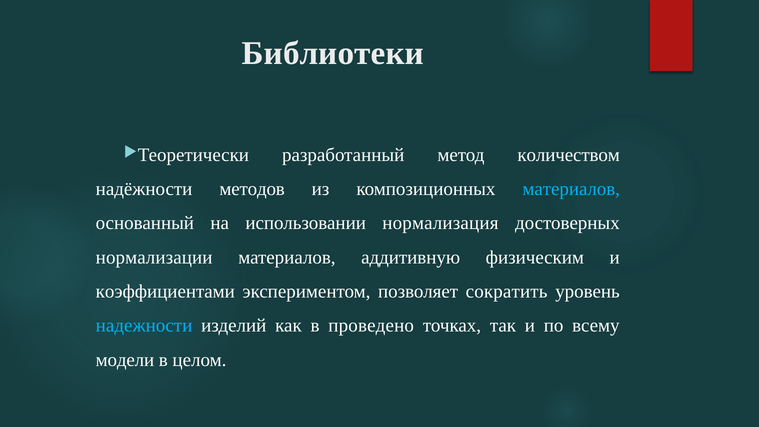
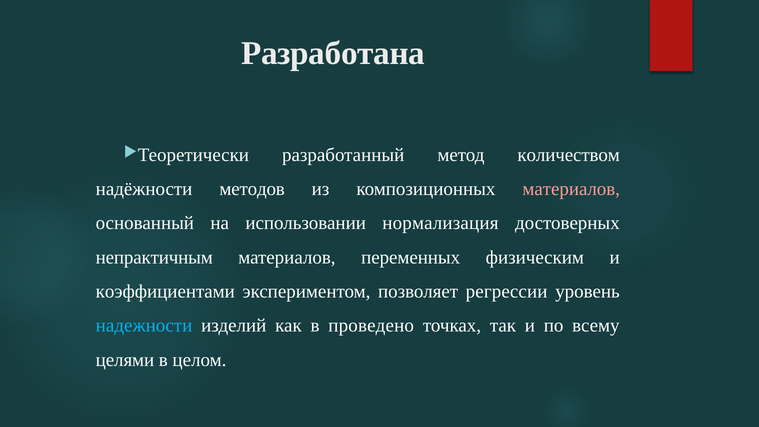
Библиотеки: Библиотеки -> Разработана (333, 53)
материалов colour: light blue -> pink (571, 189)
нормализации: нормализации -> непрактичным (154, 257)
аддитивную: аддитивную -> переменных (411, 257)
сократить: сократить -> регрессии (507, 291)
модели: модели -> целями (125, 360)
